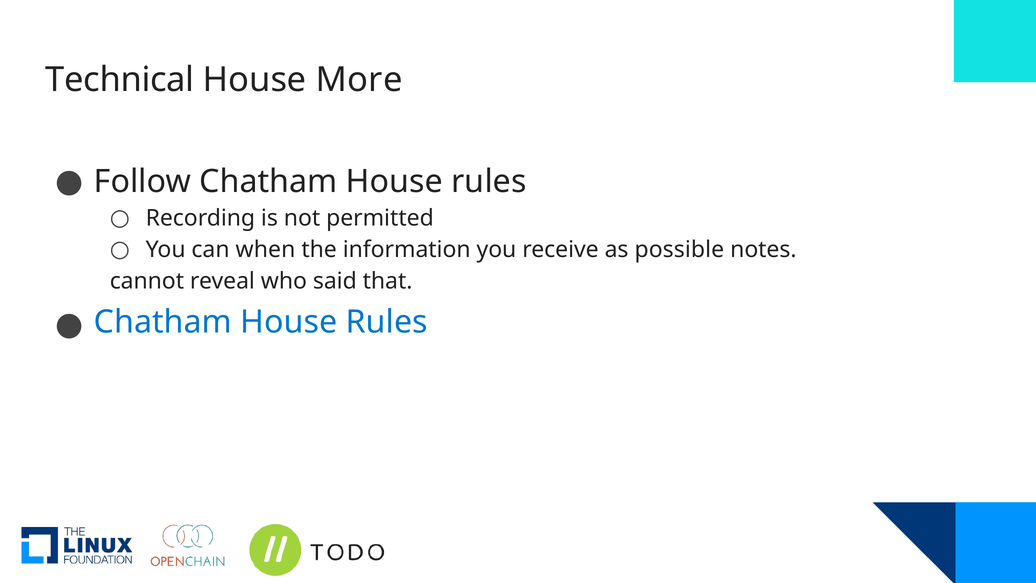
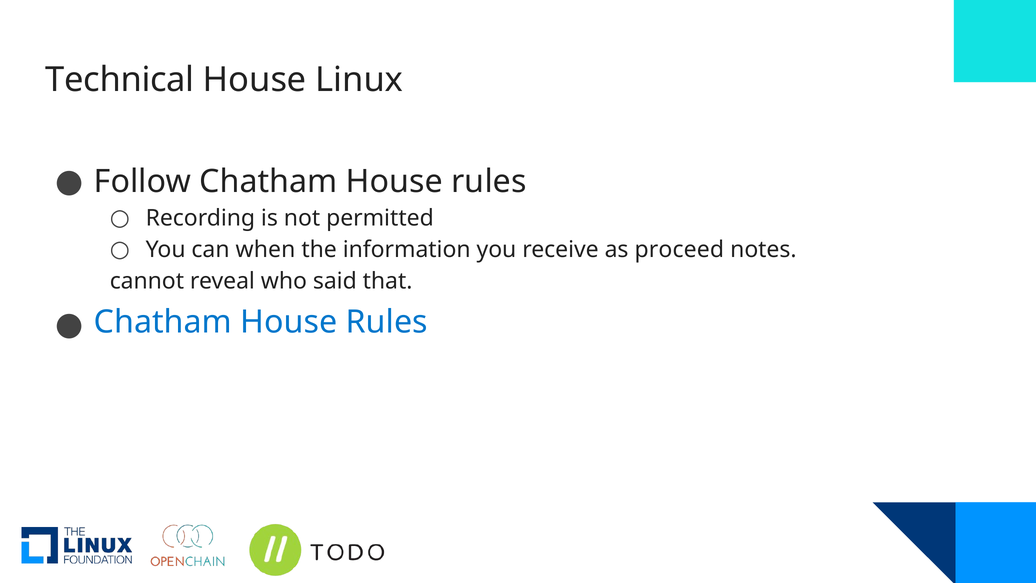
More: More -> Linux (359, 80)
possible: possible -> proceed (679, 250)
